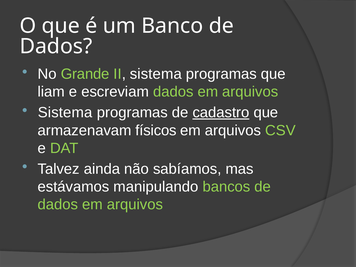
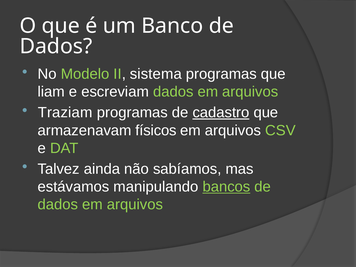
Grande: Grande -> Modelo (85, 74)
Sistema: Sistema -> Traziam (65, 113)
bancos underline: none -> present (226, 187)
